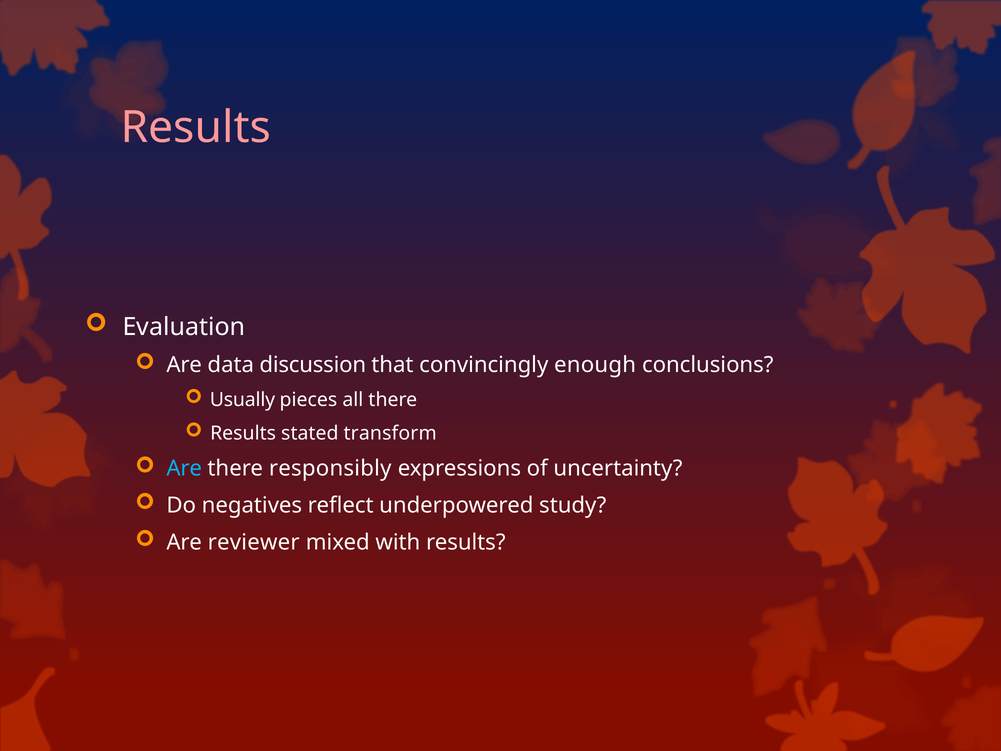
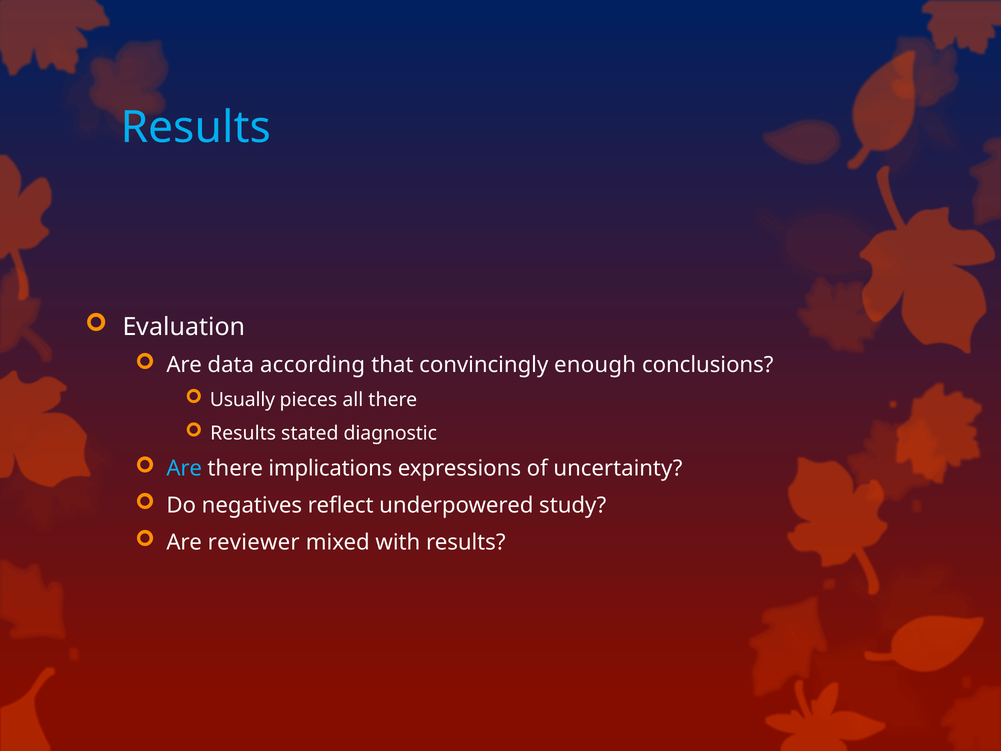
Results colour: pink -> light blue (196, 128)
discussion: discussion -> according (313, 365)
transform: transform -> diagnostic (390, 433)
responsibly: responsibly -> implications (330, 468)
